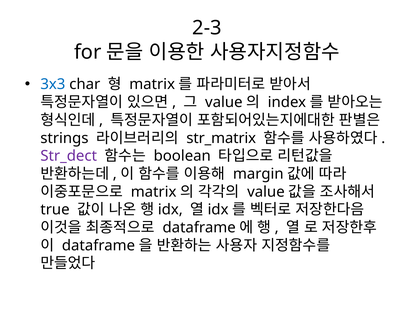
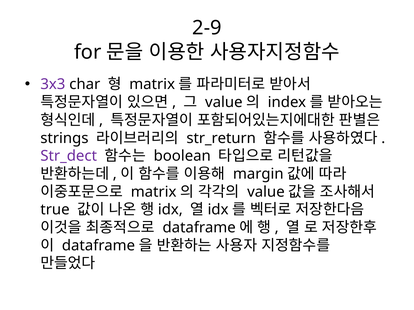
2-3: 2-3 -> 2-9 (207, 28)
3x3 colour: blue -> purple (53, 85)
str_matrix: str_matrix -> str_return (221, 138)
